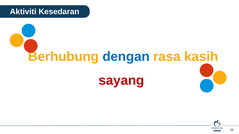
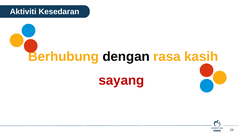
dengan colour: blue -> black (126, 57)
